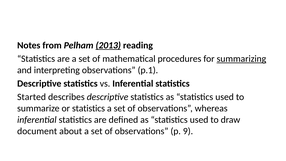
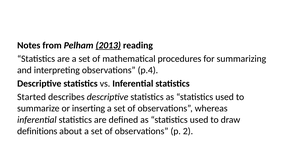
summarizing underline: present -> none (241, 59)
p.1: p.1 -> p.4 (148, 70)
or statistics: statistics -> inserting (89, 108)
document: document -> definitions (37, 131)
9: 9 -> 2 (188, 131)
